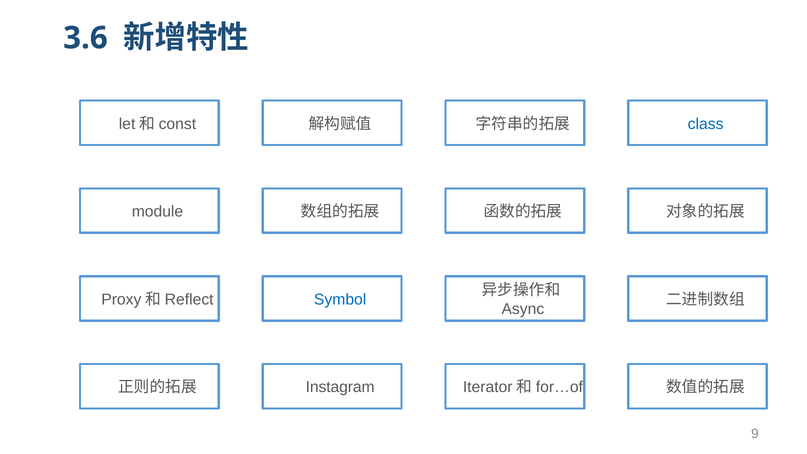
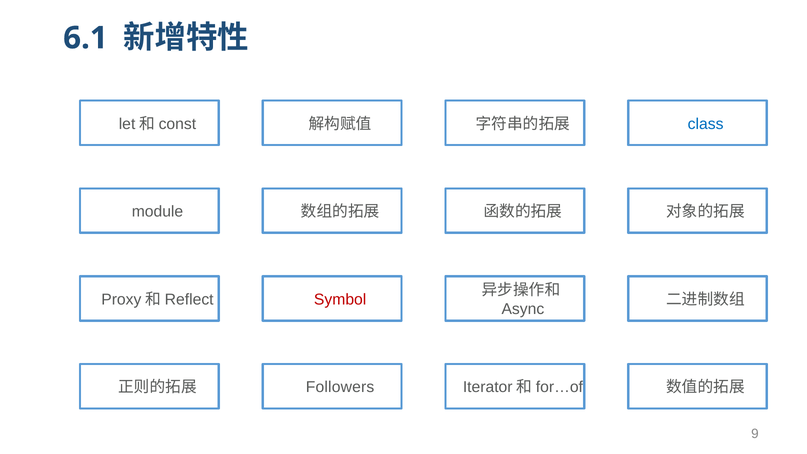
3.6: 3.6 -> 6.1 (85, 38)
Symbol colour: blue -> red (340, 299)
Instagram: Instagram -> Followers (340, 387)
